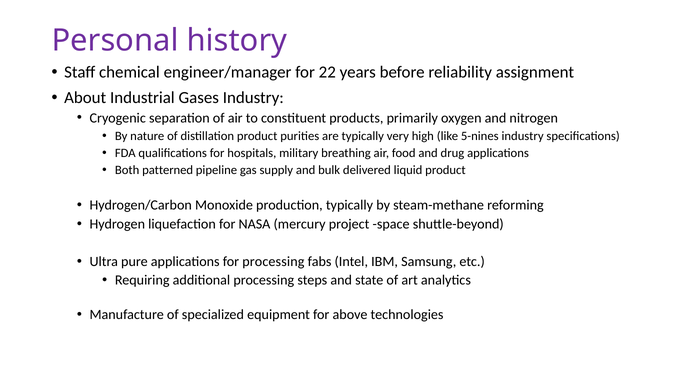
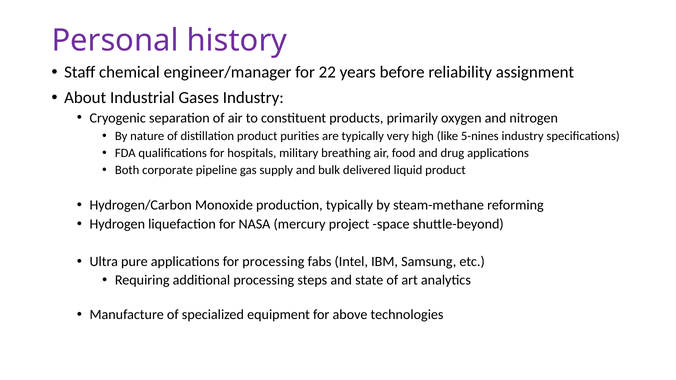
patterned: patterned -> corporate (168, 170)
